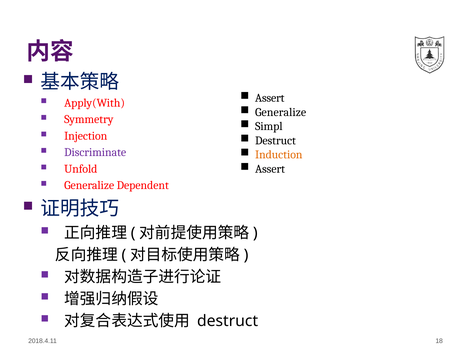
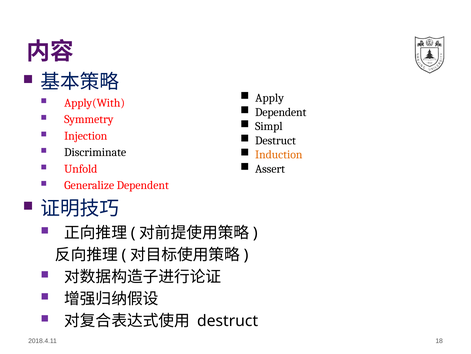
Assert: Assert -> Apply (270, 98)
Generalize: Generalize -> Dependent (281, 112)
Discriminate colour: purple -> black (95, 152)
